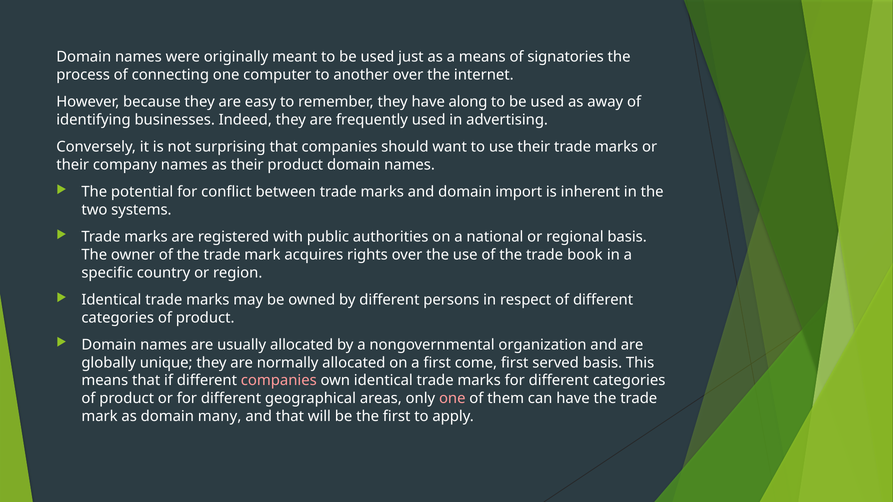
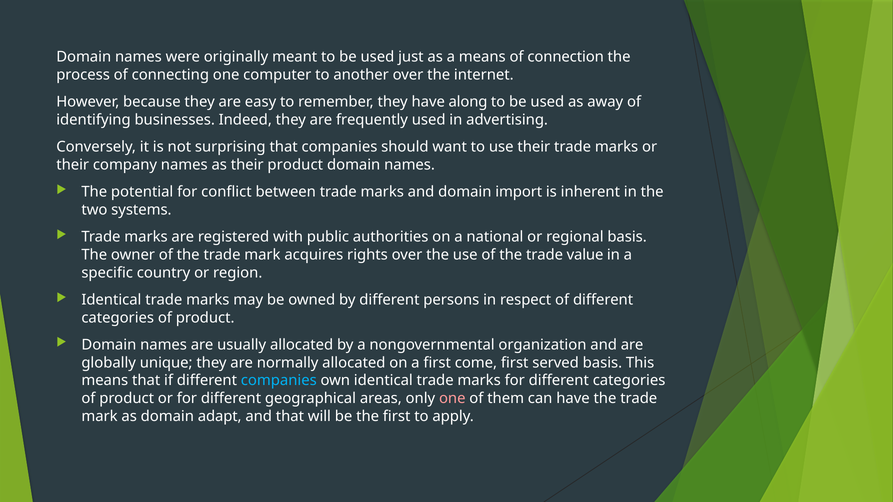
signatories: signatories -> connection (566, 57)
book: book -> value (585, 255)
companies colour: pink -> light blue (279, 381)
many: many -> adapt (220, 416)
